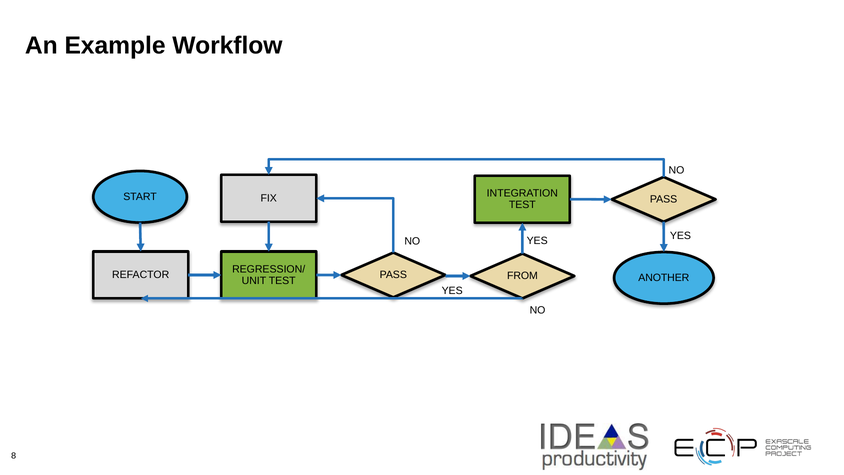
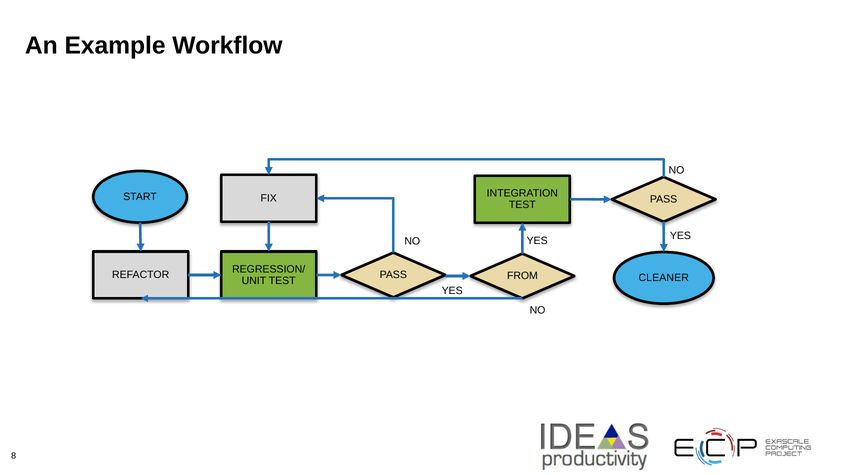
ANOTHER: ANOTHER -> CLEANER (664, 278)
